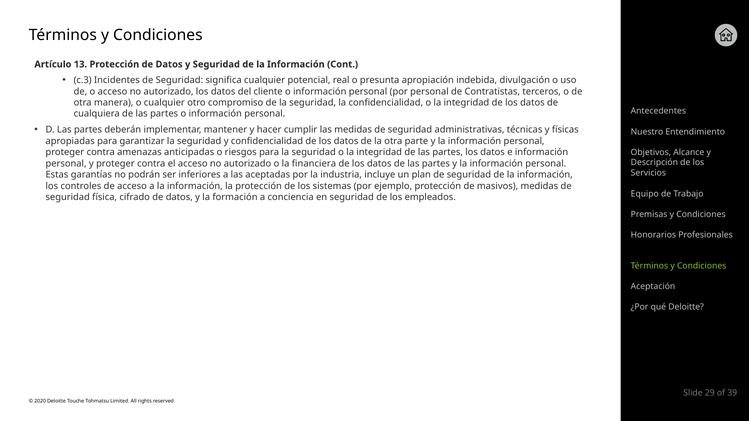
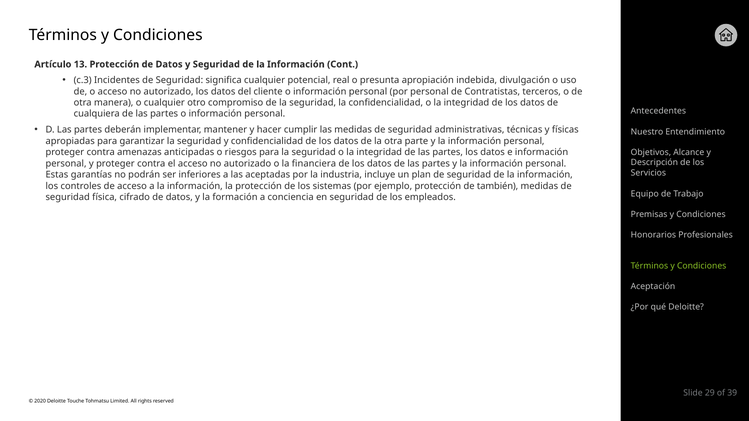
masivos: masivos -> también (498, 186)
